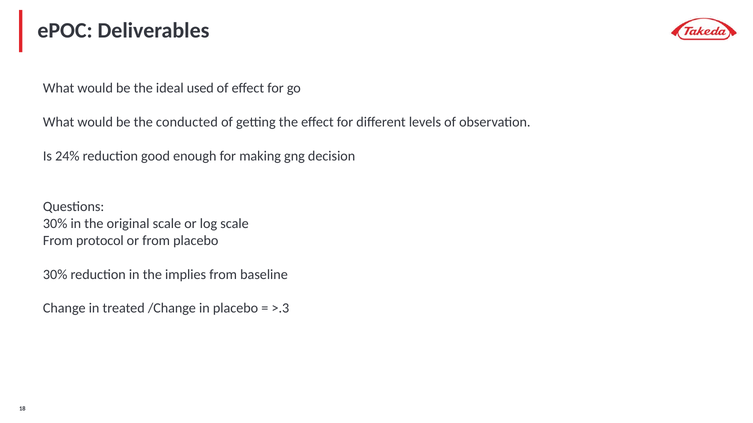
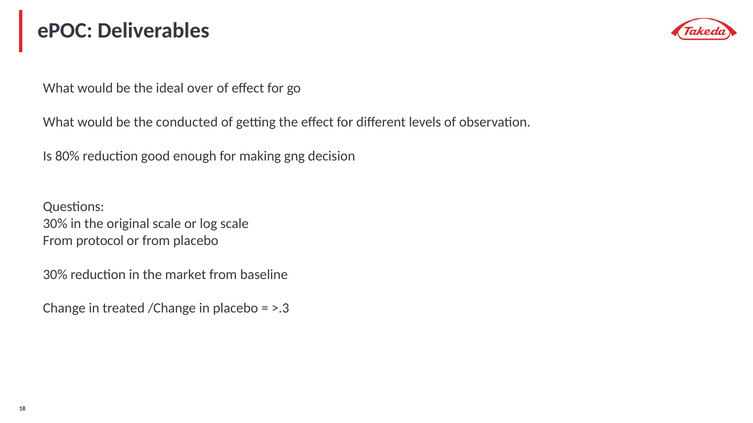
used: used -> over (200, 88)
24%: 24% -> 80% (67, 156)
implies: implies -> market (186, 275)
